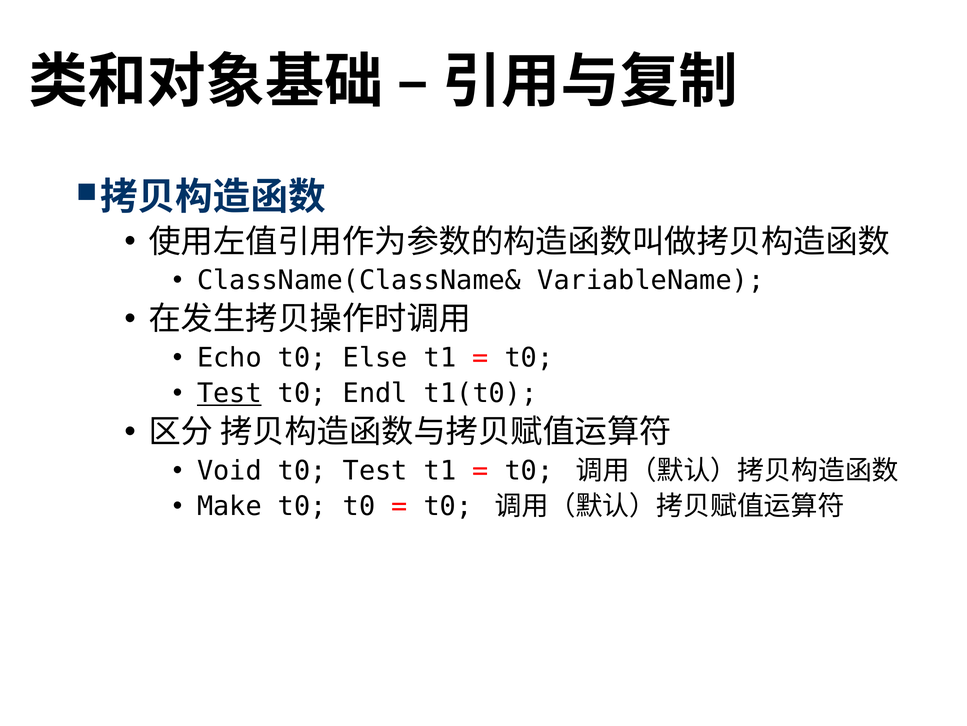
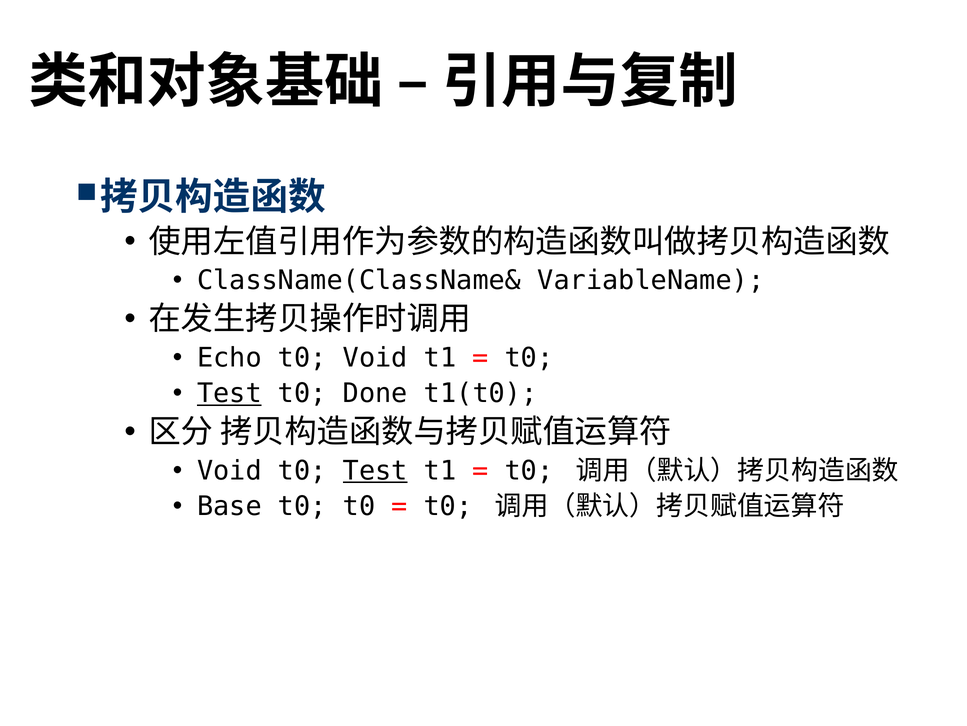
t0 Else: Else -> Void (375, 357)
Endl: Endl -> Done (375, 393)
Test underline: none -> present (375, 470)
Make: Make -> Base (229, 506)
